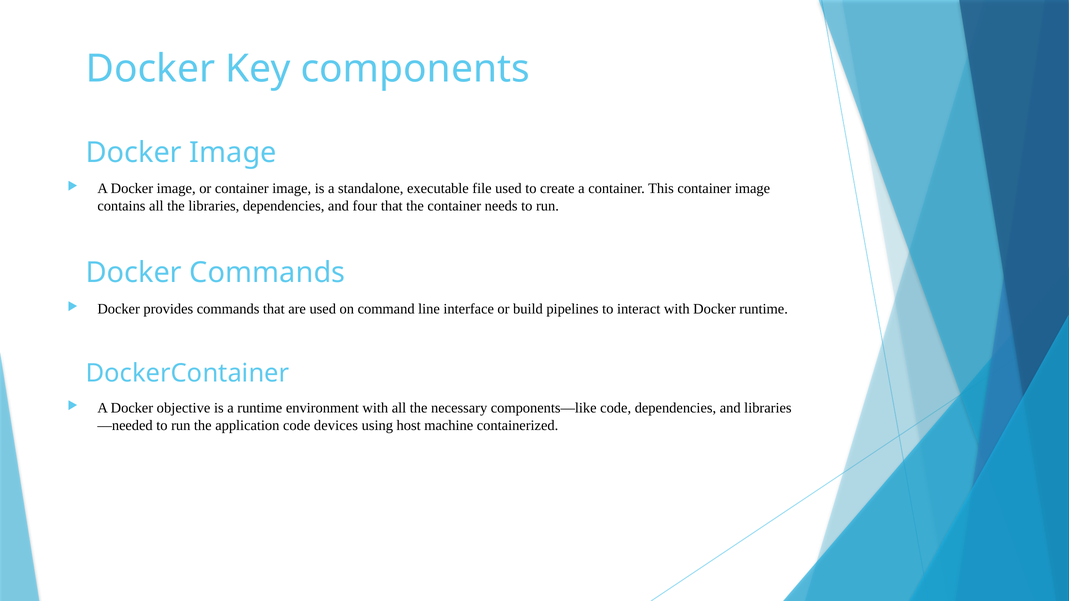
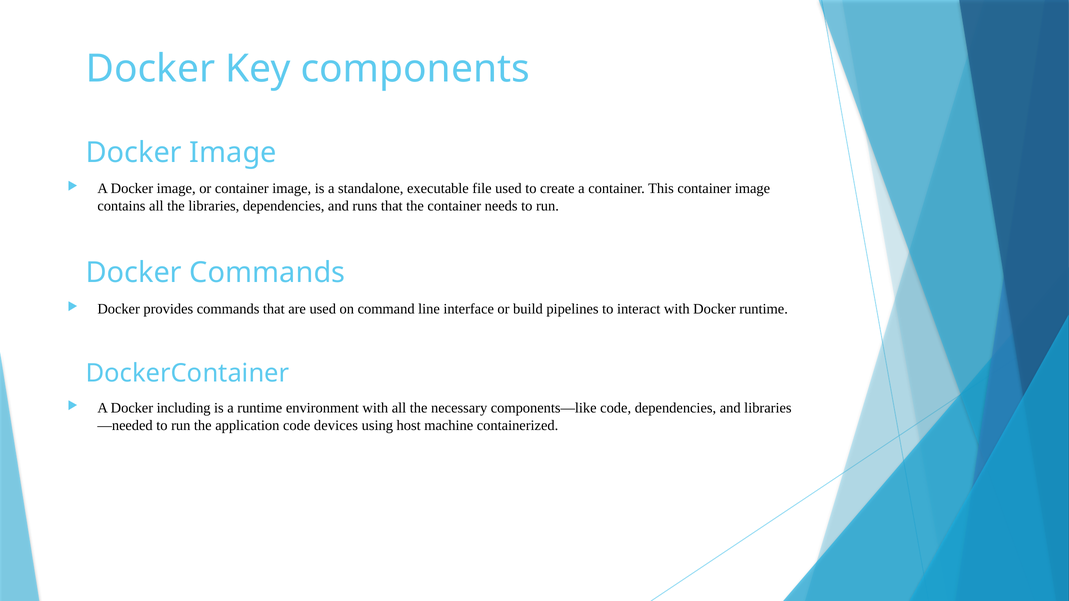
four: four -> runs (365, 206)
objective: objective -> including (184, 408)
